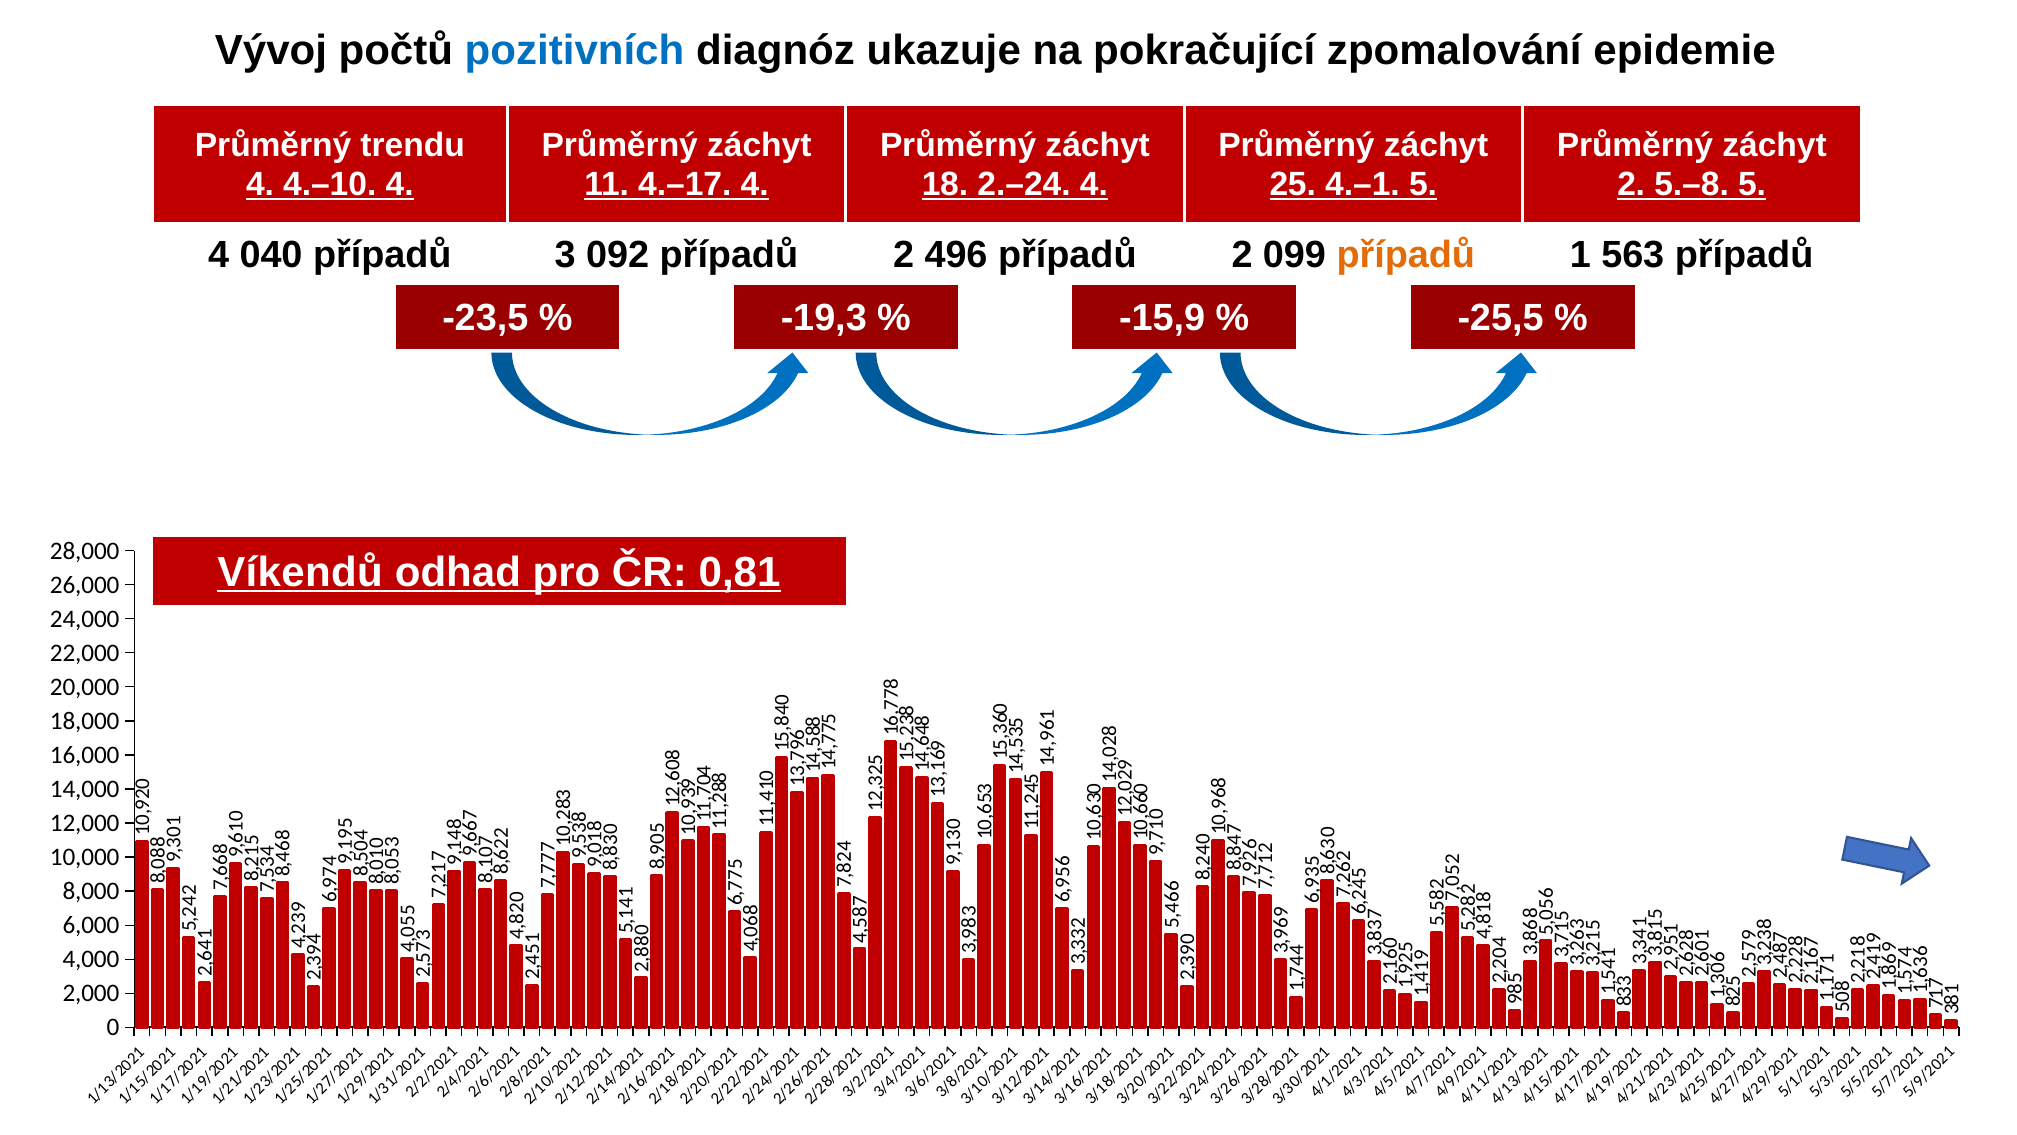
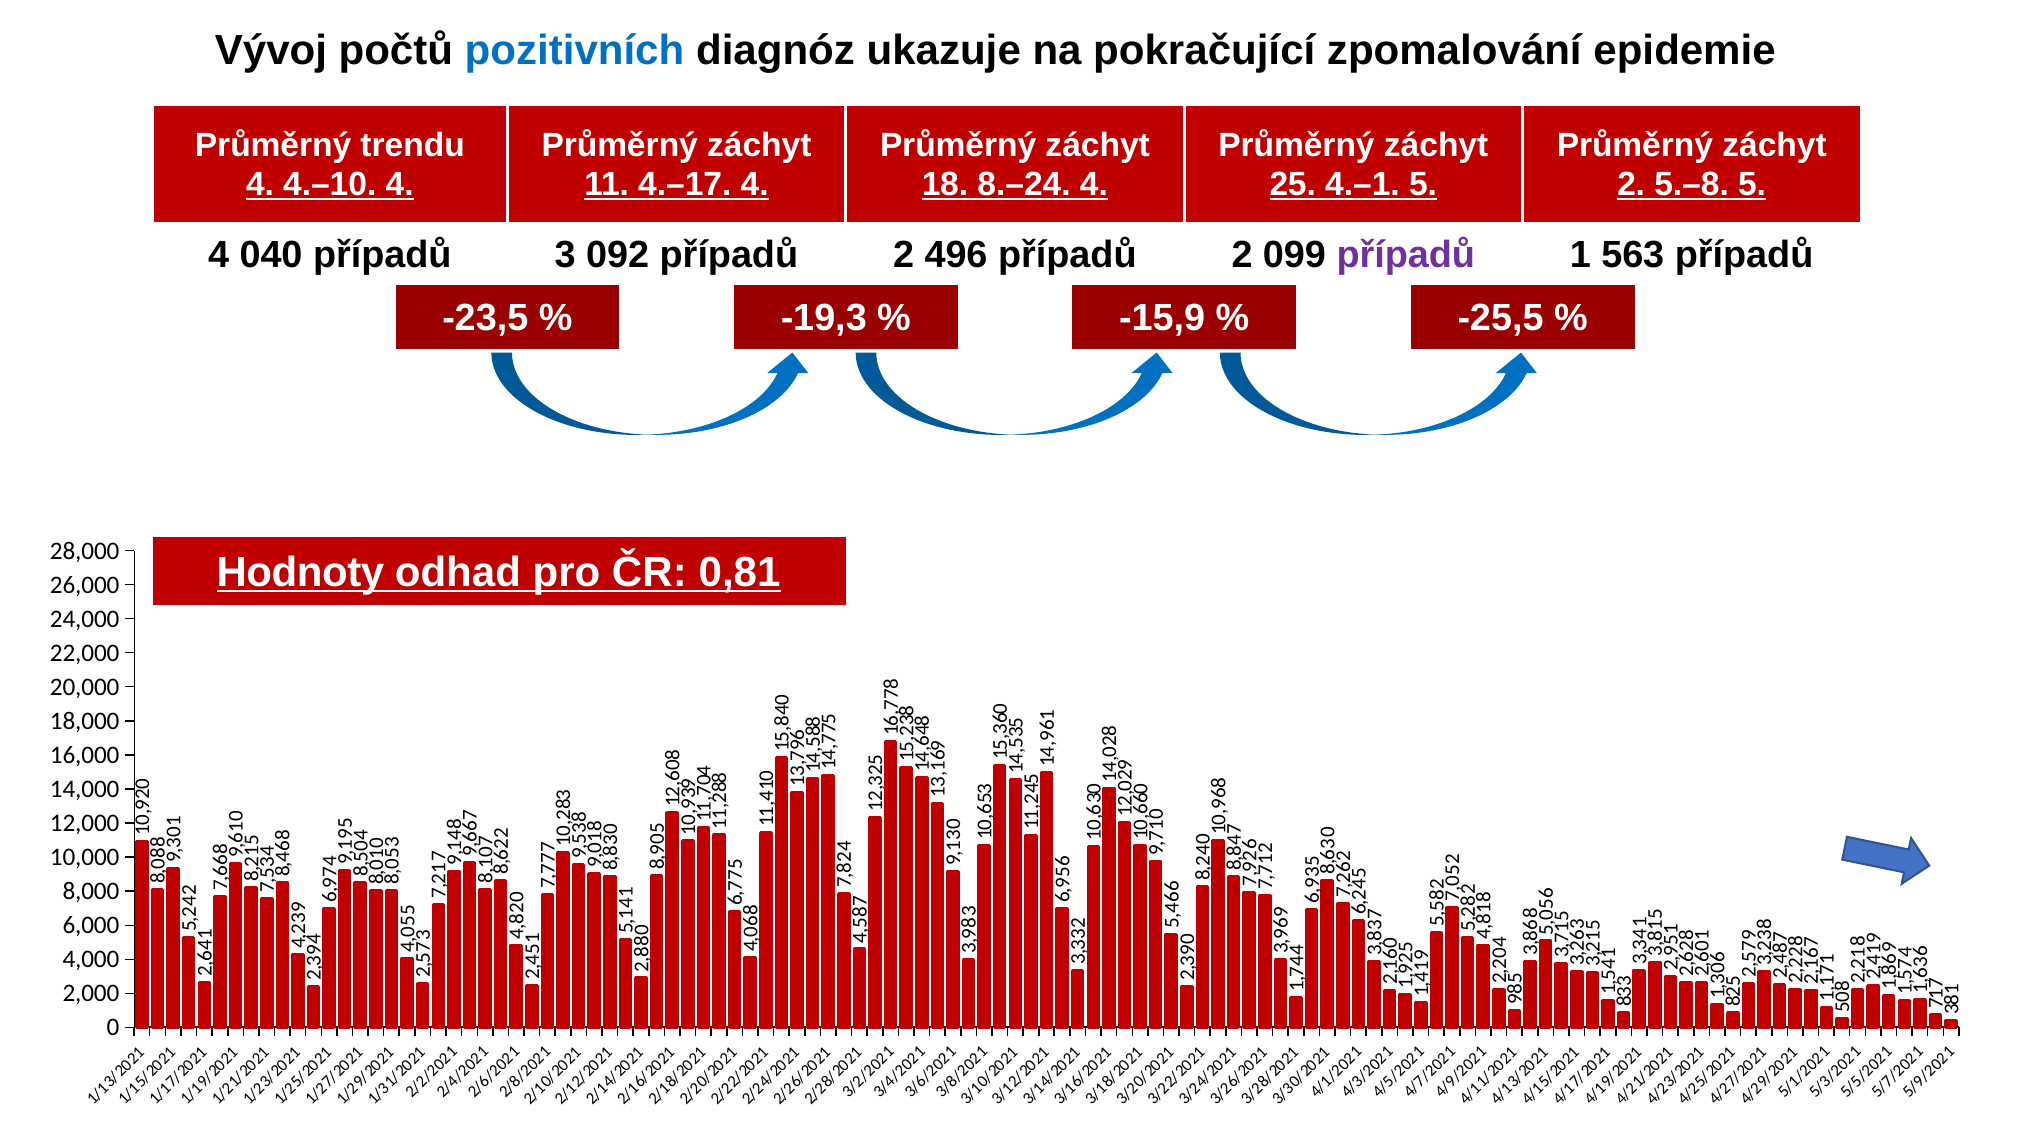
2.–24: 2.–24 -> 8.–24 (1024, 184)
případů colour: orange -> purple (1406, 255)
Víkendů: Víkendů -> Hodnoty (300, 572)
